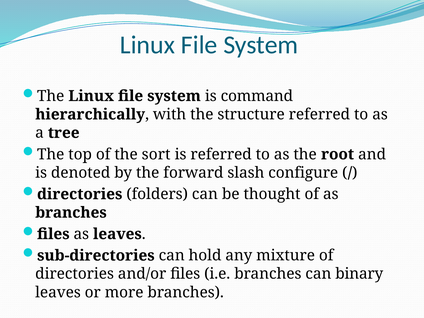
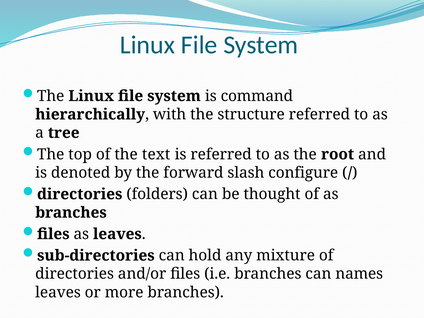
sort: sort -> text (156, 154)
binary: binary -> names (359, 274)
